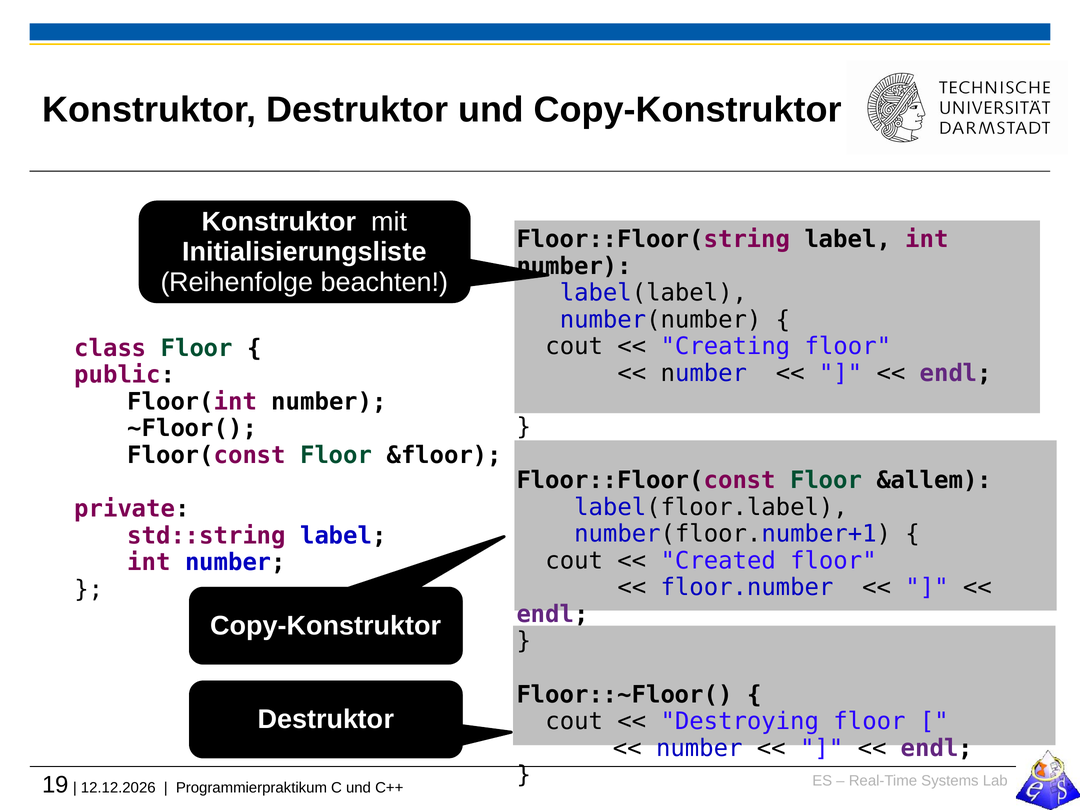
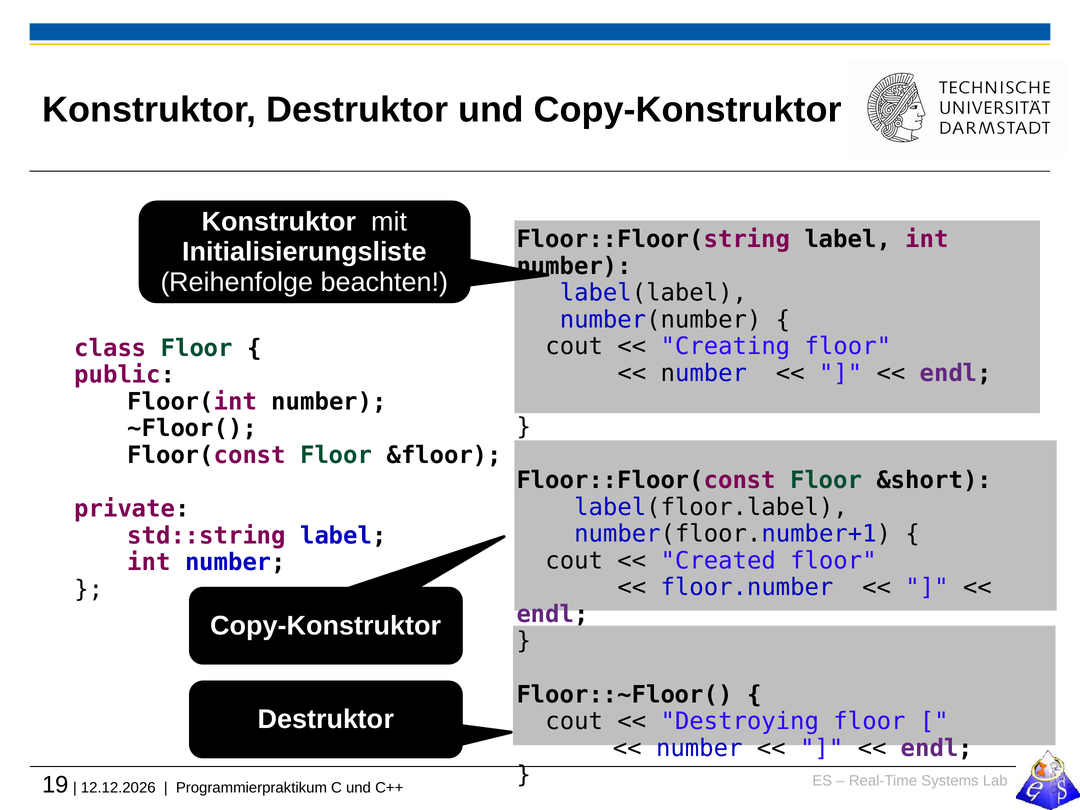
&allem: &allem -> &short (934, 480)
